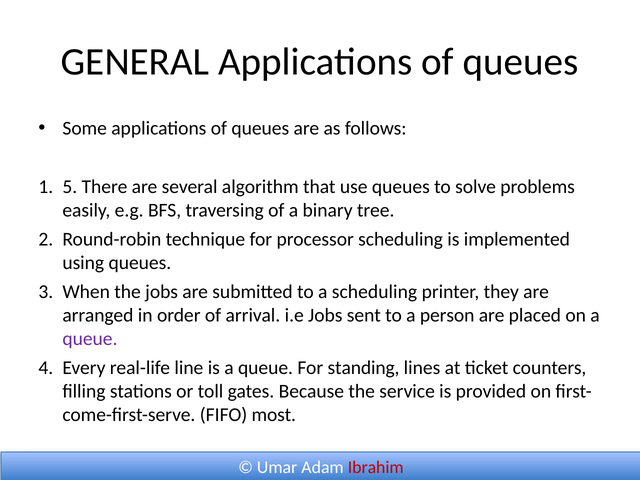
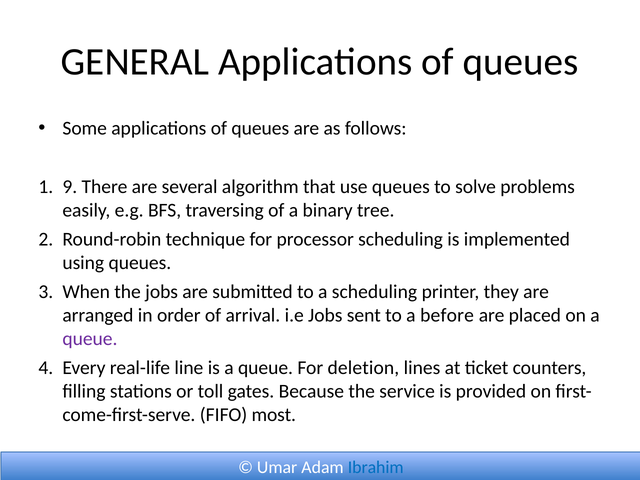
5: 5 -> 9 (70, 187)
person: person -> before (447, 315)
standing: standing -> deletion (363, 368)
Ibrahim colour: red -> blue (376, 468)
